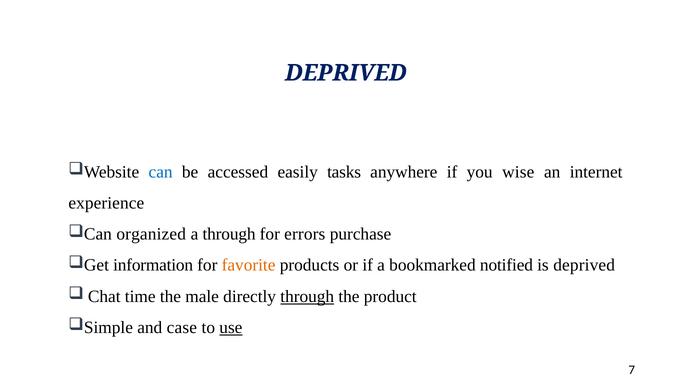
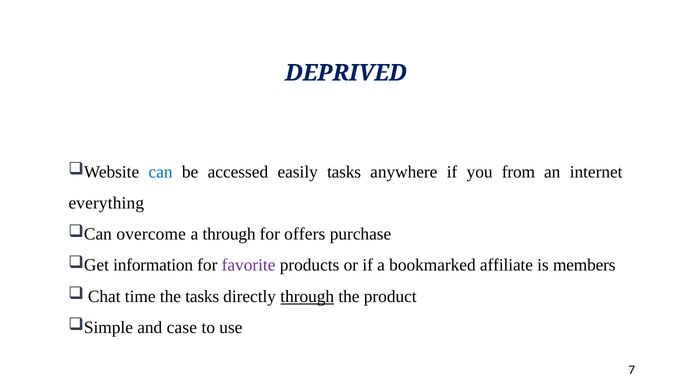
wise: wise -> from (518, 172)
experience: experience -> everything (106, 203)
organized: organized -> overcome (151, 234)
errors: errors -> offers (305, 234)
favorite colour: orange -> purple (249, 265)
notified: notified -> affiliate (506, 265)
is deprived: deprived -> members (584, 265)
the male: male -> tasks (202, 297)
use underline: present -> none (231, 328)
